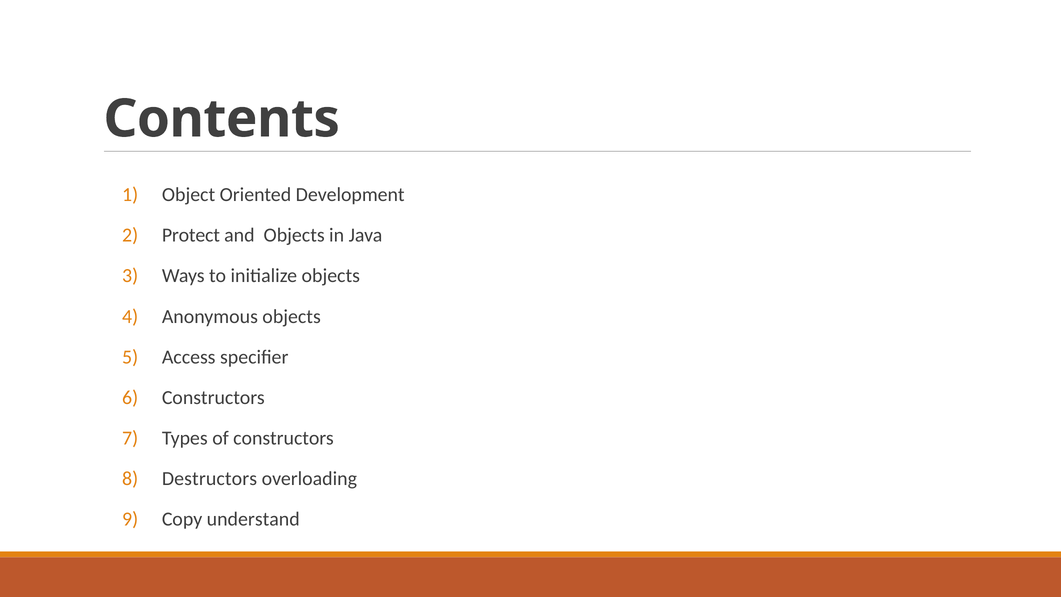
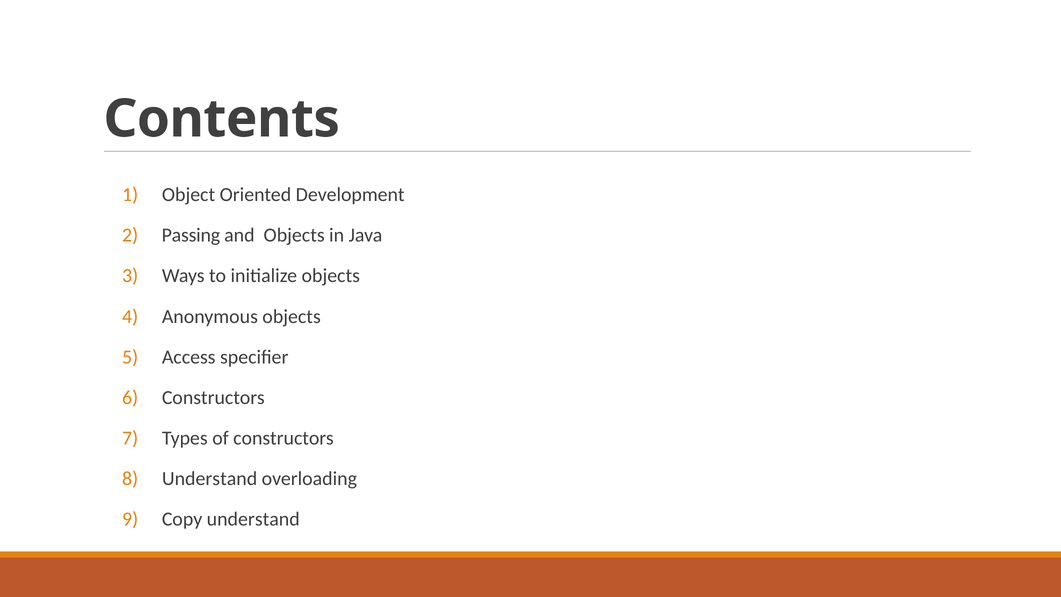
Protect: Protect -> Passing (191, 235)
Destructors: Destructors -> Understand (210, 479)
